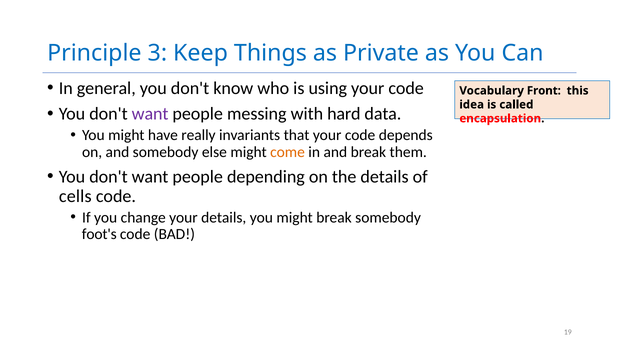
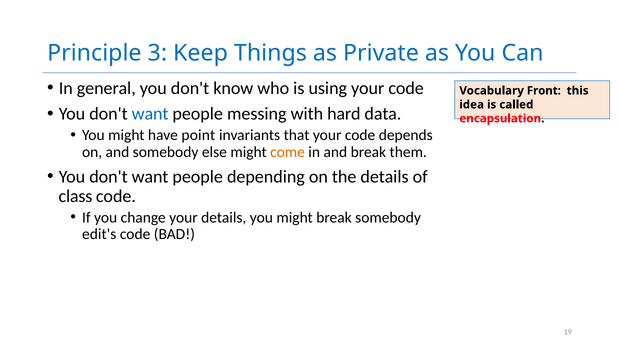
want colour: purple -> blue (150, 114)
really: really -> point (198, 135)
cells: cells -> class (75, 196)
foot's: foot's -> edit's (99, 234)
